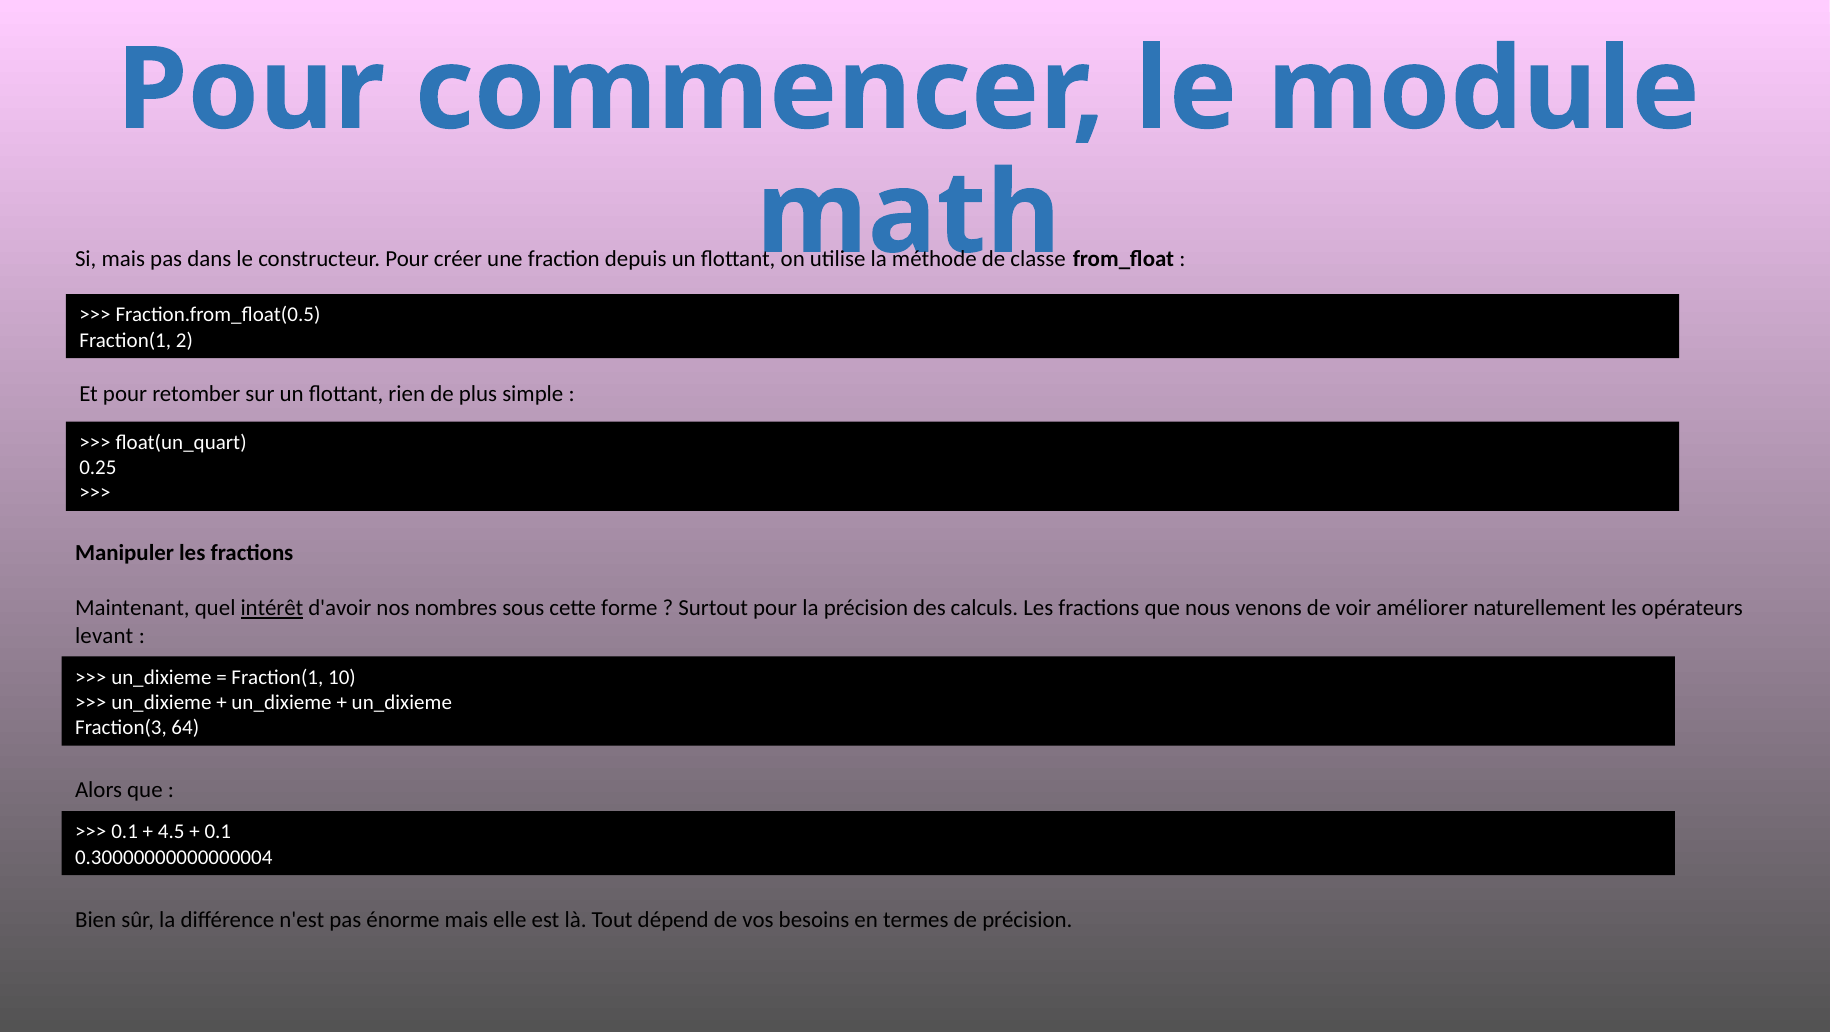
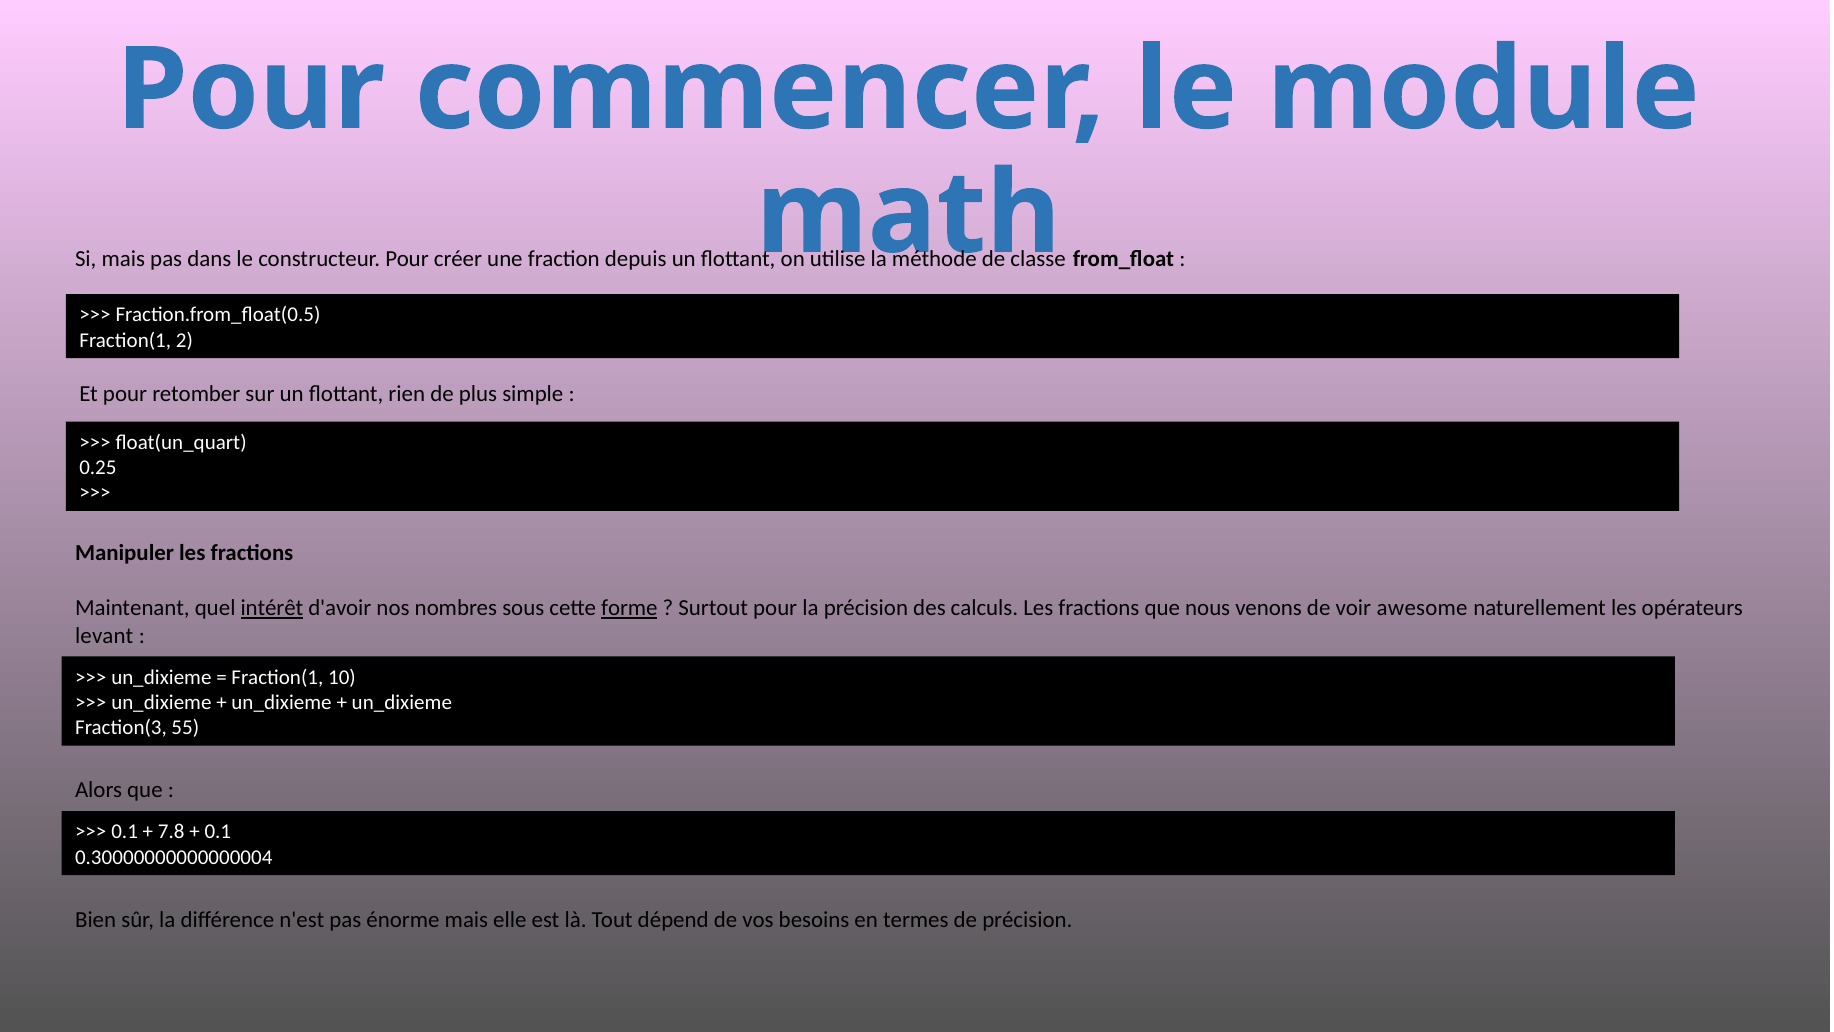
forme underline: none -> present (629, 608)
améliorer: améliorer -> awesome (1422, 608)
64: 64 -> 55 (185, 727)
4.5: 4.5 -> 7.8 (171, 832)
